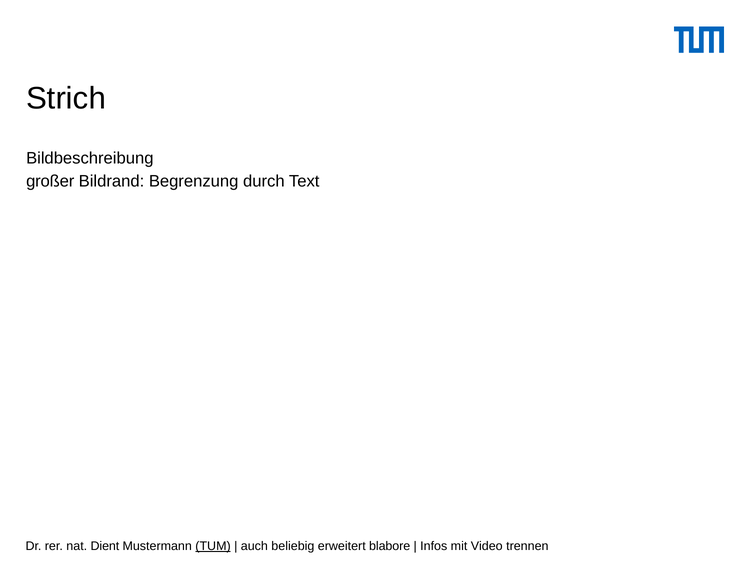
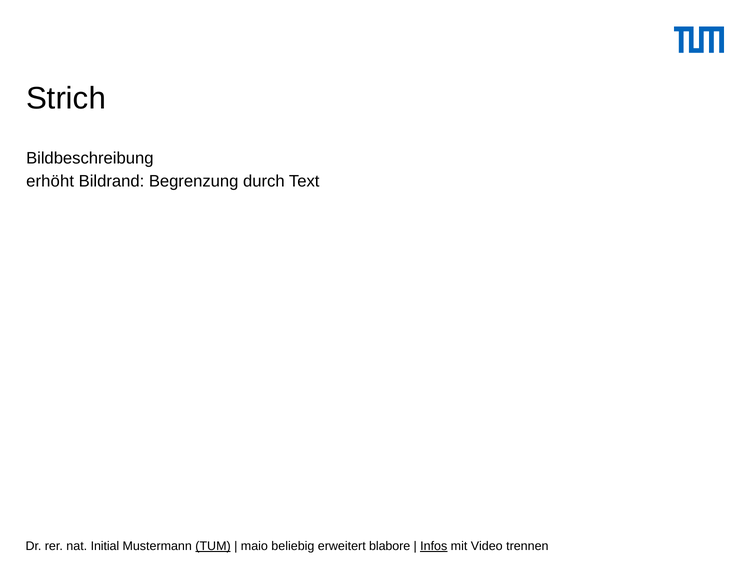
großer: großer -> erhöht (50, 181)
Dient: Dient -> Initial (105, 547)
auch: auch -> maio (254, 547)
Infos underline: none -> present (434, 547)
